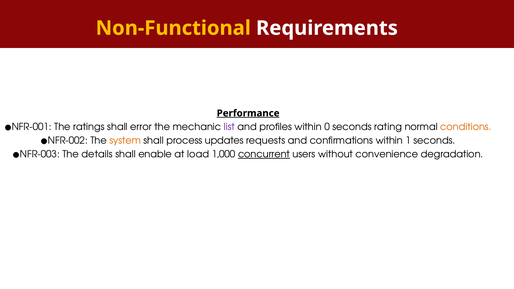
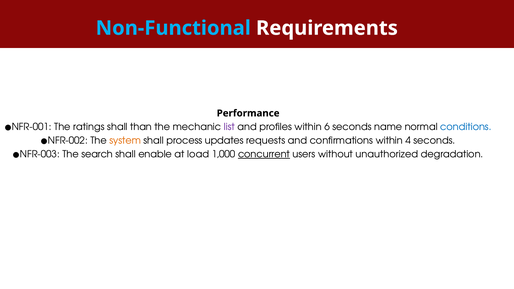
Non-Functional colour: yellow -> light blue (173, 28)
Performance underline: present -> none (248, 113)
error: error -> than (141, 127)
0: 0 -> 6 (327, 127)
rating: rating -> name (388, 127)
conditions colour: orange -> blue (466, 127)
1: 1 -> 4 (408, 141)
details: details -> search (97, 154)
convenience: convenience -> unauthorized (387, 154)
